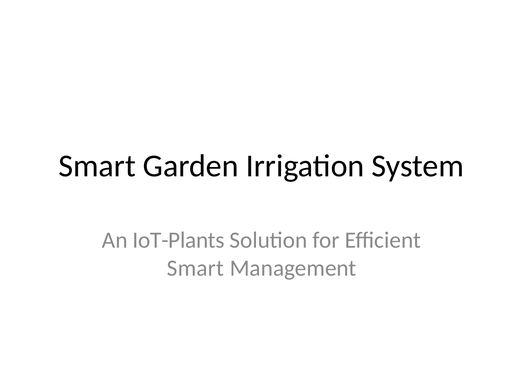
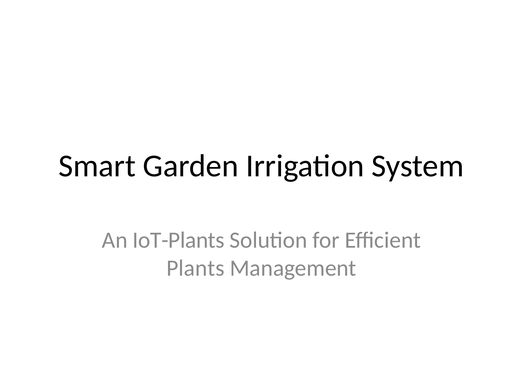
Smart: Smart -> Plants (195, 268)
